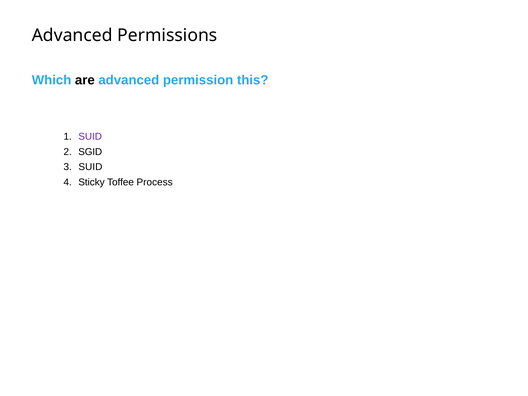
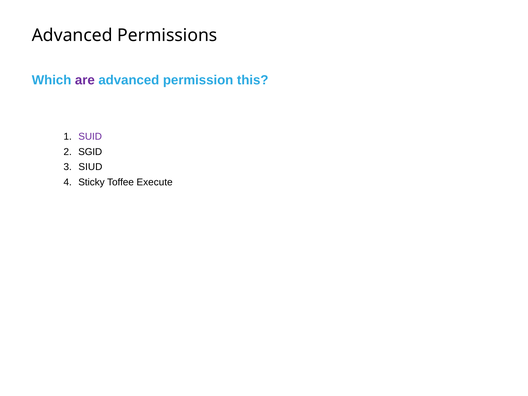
are colour: black -> purple (85, 80)
SUID: SUID -> SIUD (90, 167)
Process: Process -> Execute (155, 182)
